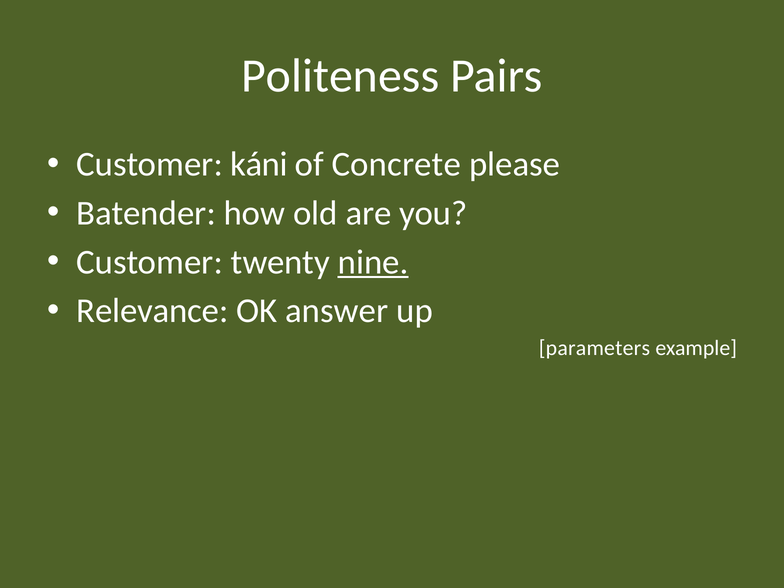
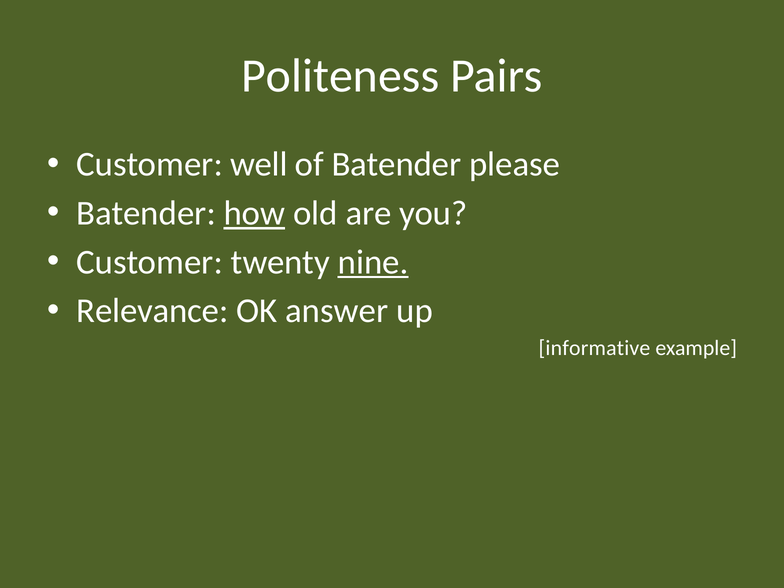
káni: káni -> well (259, 164)
of Concrete: Concrete -> Batender (396, 164)
how underline: none -> present (254, 213)
parameters: parameters -> informative (594, 348)
